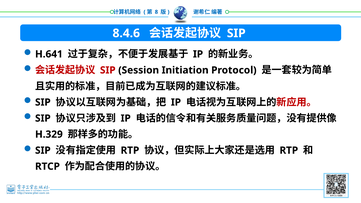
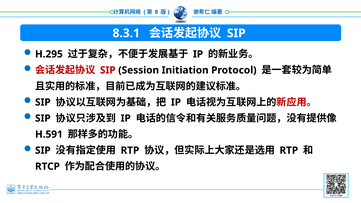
8.4.6: 8.4.6 -> 8.3.1 (126, 33)
H.641: H.641 -> H.295 (49, 54)
H.329: H.329 -> H.591 (49, 134)
